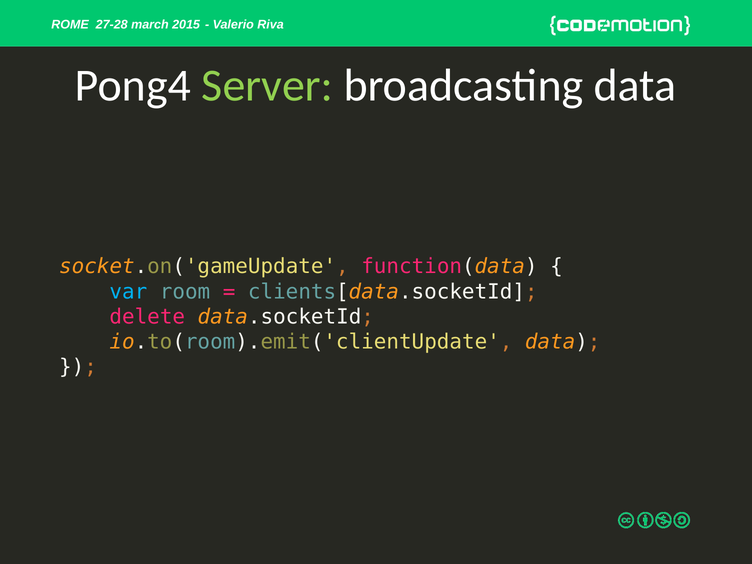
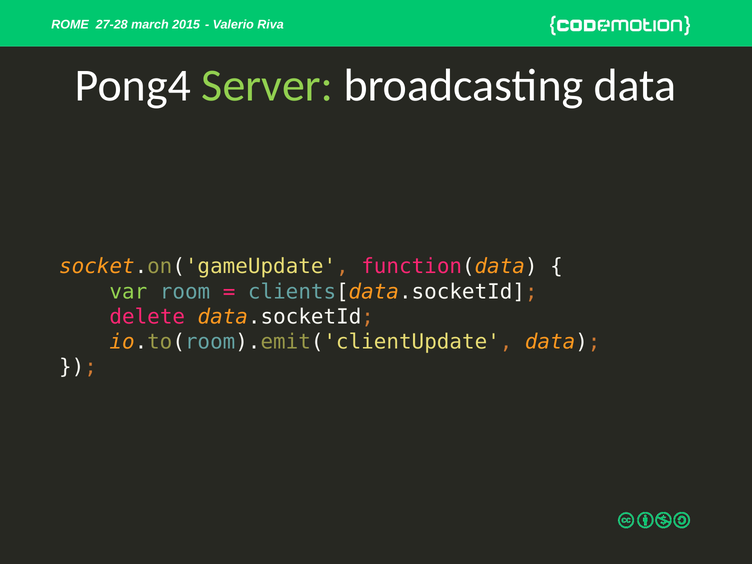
var colour: light blue -> light green (128, 292)
